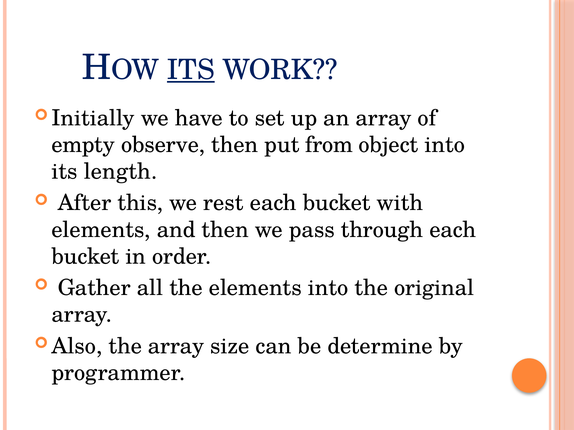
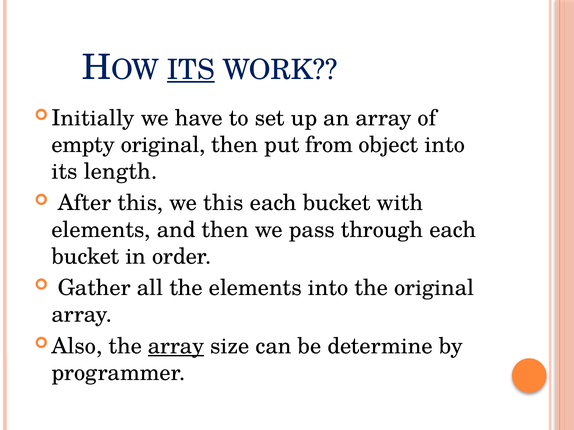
empty observe: observe -> original (163, 145)
we rest: rest -> this (223, 203)
array underline: none -> present (176, 346)
